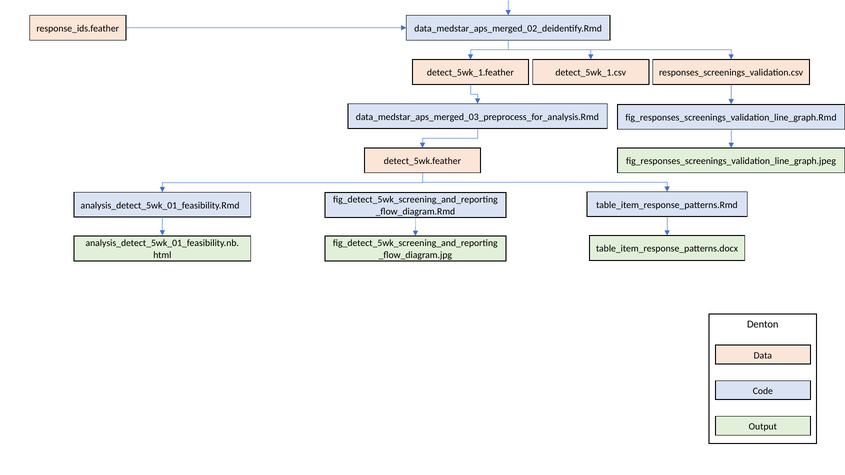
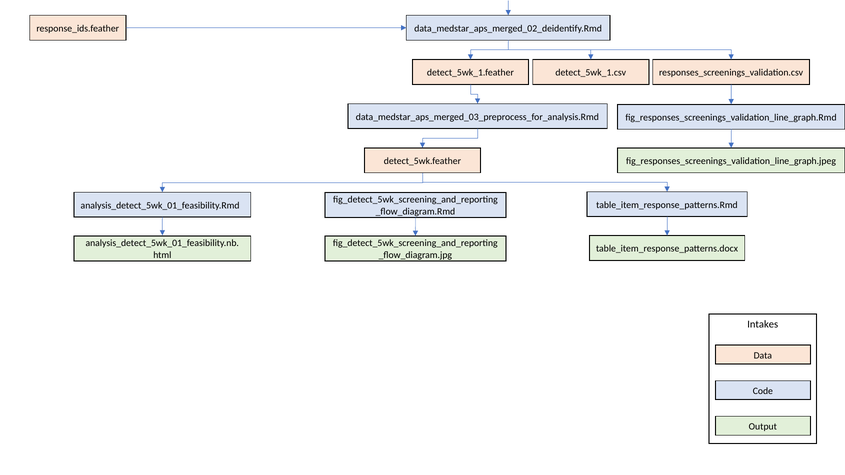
Denton: Denton -> Intakes (763, 324)
